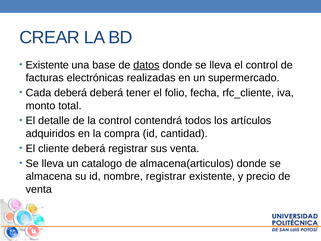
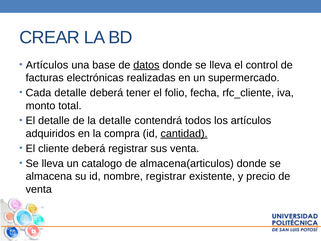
Existente: Existente -> Artículos (47, 65)
Cada deberá: deberá -> detalle (70, 93)
la control: control -> detalle (115, 121)
cantidad underline: none -> present (184, 133)
